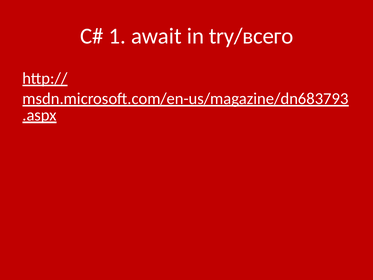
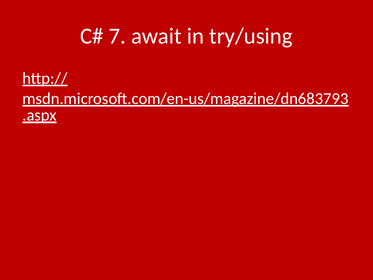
1: 1 -> 7 (117, 36)
try/всего: try/всего -> try/using (251, 36)
